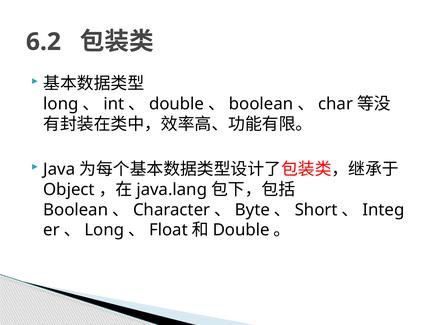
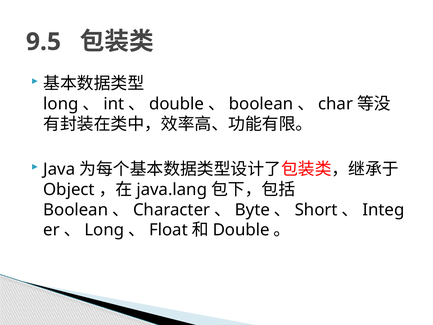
6.2: 6.2 -> 9.5 (43, 42)
